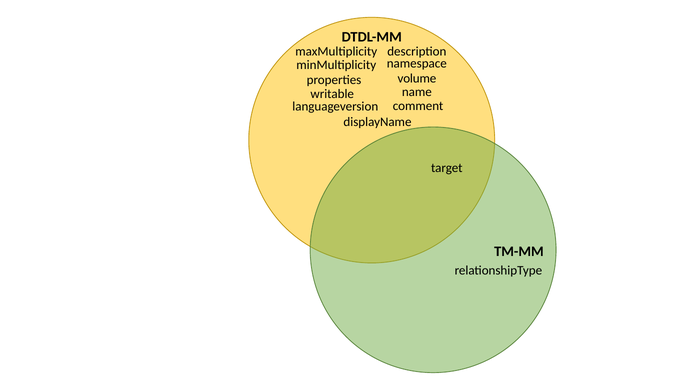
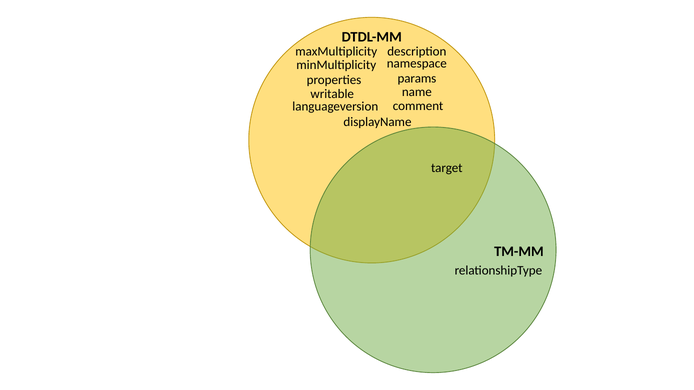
volume: volume -> params (417, 78)
